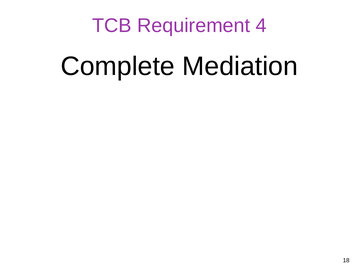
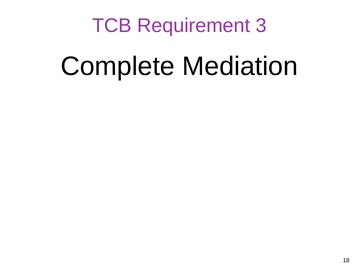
4: 4 -> 3 (261, 26)
